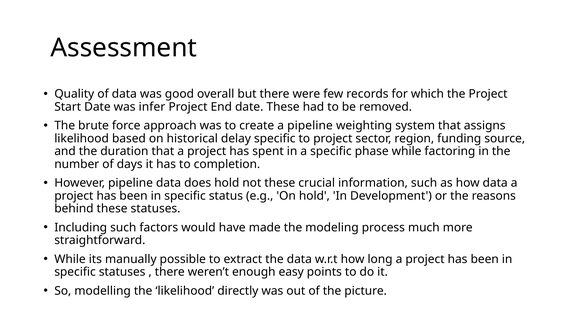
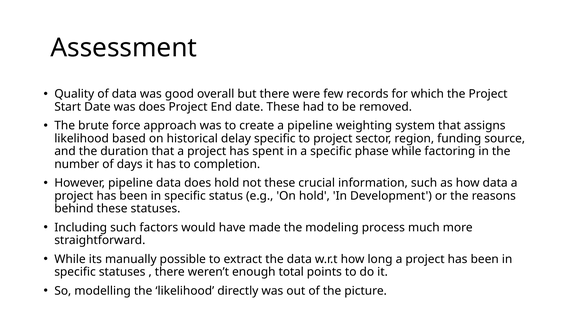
was infer: infer -> does (152, 107)
easy: easy -> total (291, 273)
